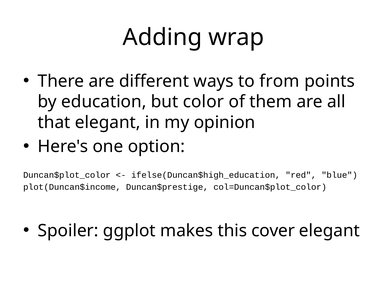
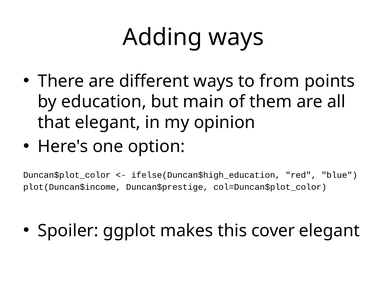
Adding wrap: wrap -> ways (236, 37)
color: color -> main (203, 102)
